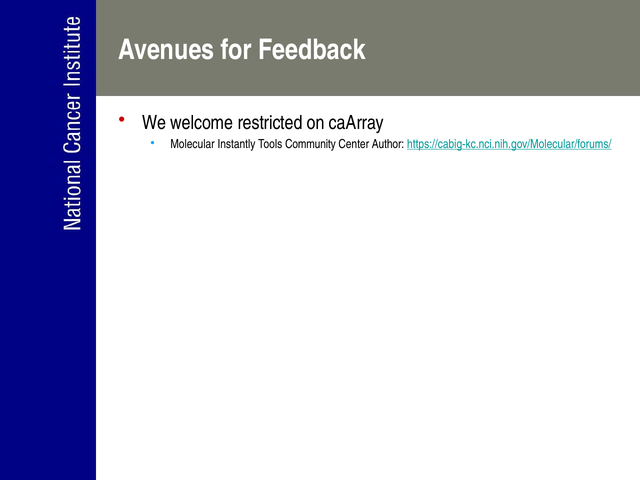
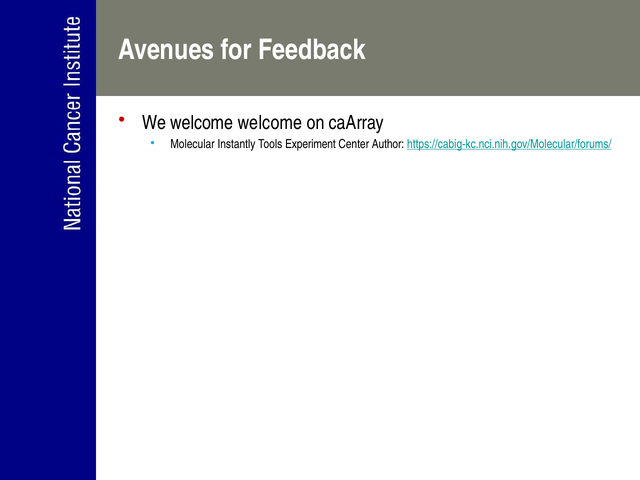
welcome restricted: restricted -> welcome (270, 123)
Community: Community -> Experiment (310, 144)
